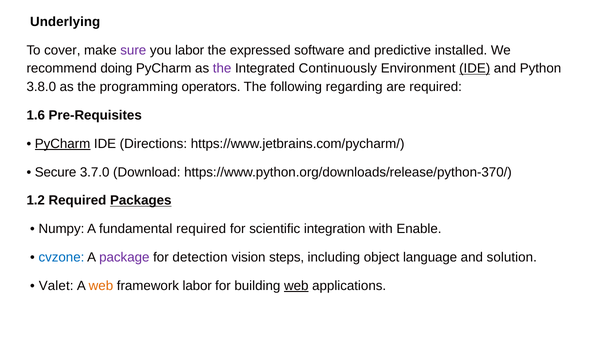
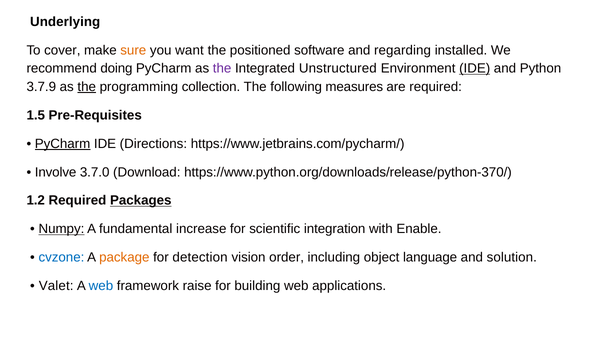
sure colour: purple -> orange (133, 50)
you labor: labor -> want (189, 50)
expressed: expressed -> positioned (260, 50)
predictive: predictive -> regarding (403, 50)
Continuously: Continuously -> Unstructured (338, 69)
3.8.0: 3.8.0 -> 3.7.9 (41, 87)
the underline: none -> present (87, 87)
operators: operators -> collection (211, 87)
regarding: regarding -> measures (354, 87)
1.6: 1.6 -> 1.5 (36, 115)
Secure: Secure -> Involve (56, 172)
Numpy underline: none -> present (61, 229)
fundamental required: required -> increase (201, 229)
package colour: purple -> orange (124, 257)
steps: steps -> order (287, 257)
web colour: orange -> blue (101, 286)
framework labor: labor -> raise (197, 286)
web underline: present -> none (296, 286)
